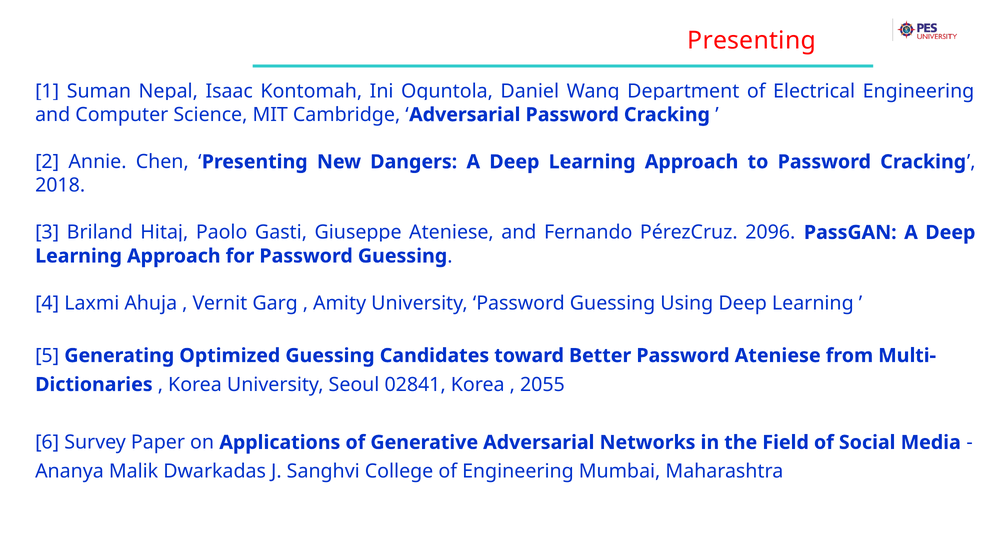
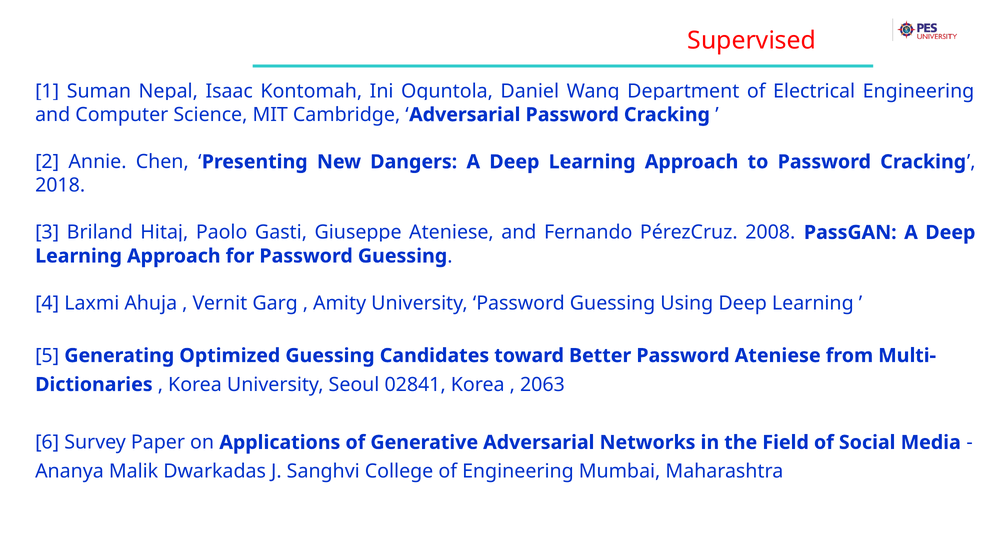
Presenting: Presenting -> Supervised (752, 41)
2096: 2096 -> 2008 (770, 233)
2055: 2055 -> 2063 (542, 385)
